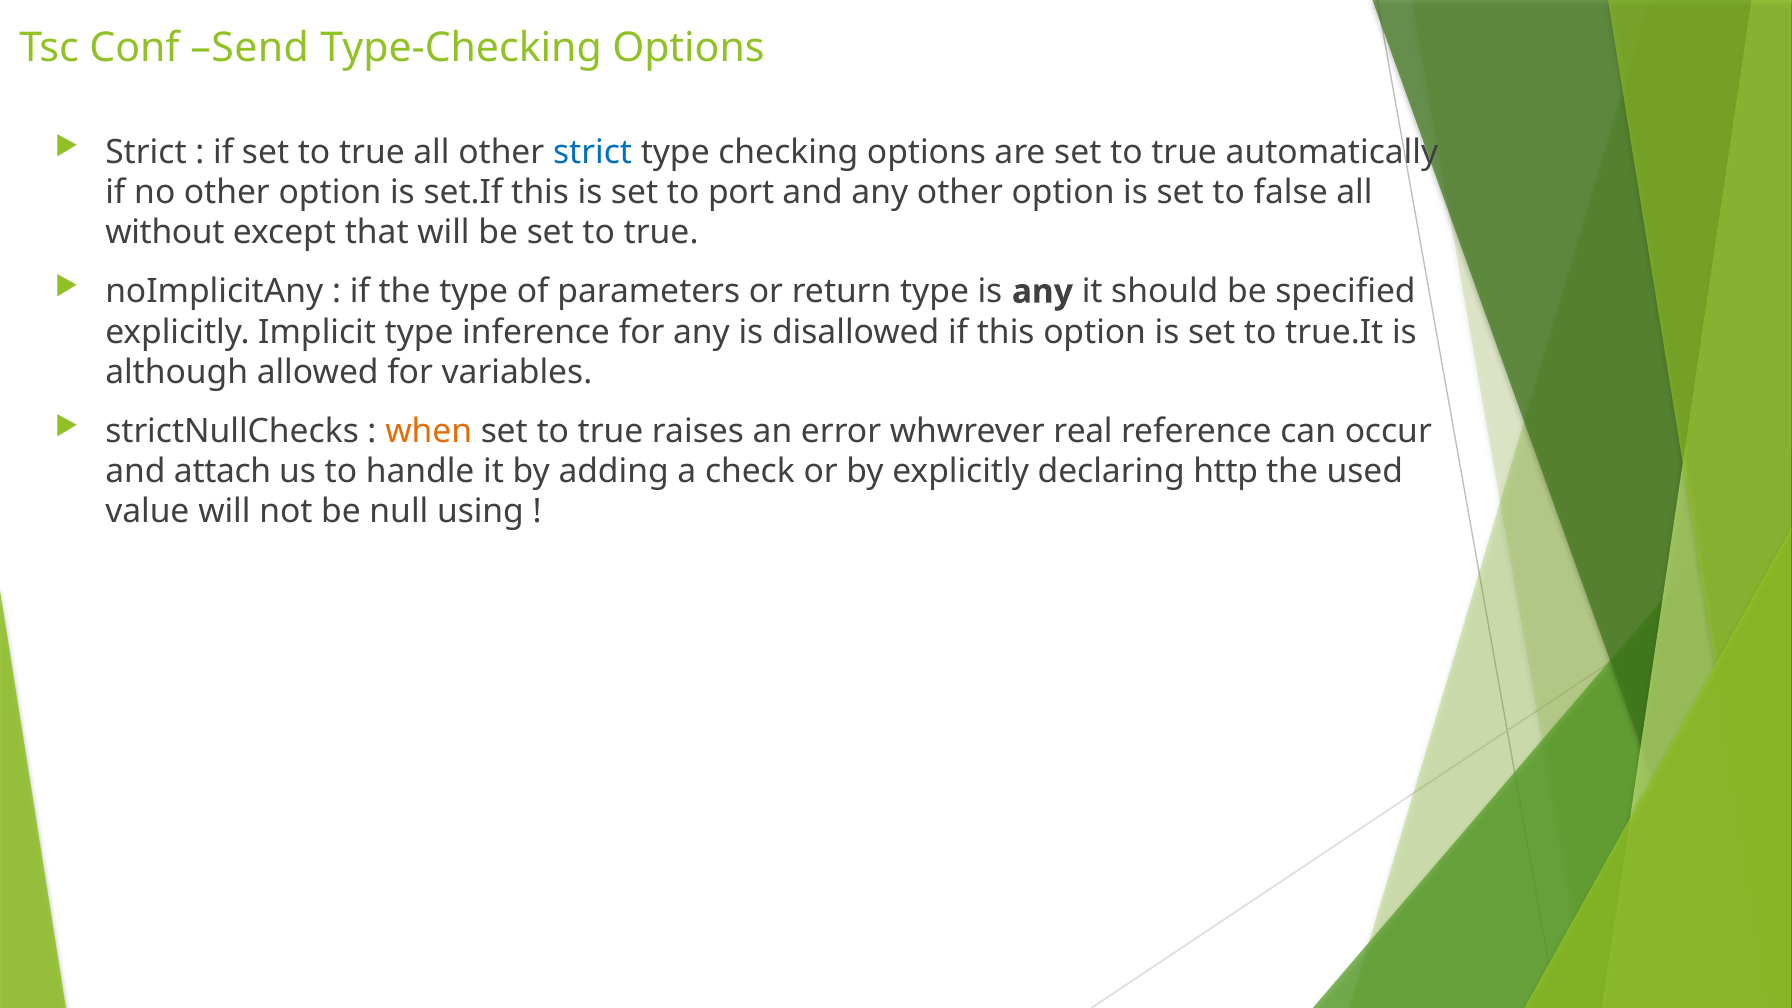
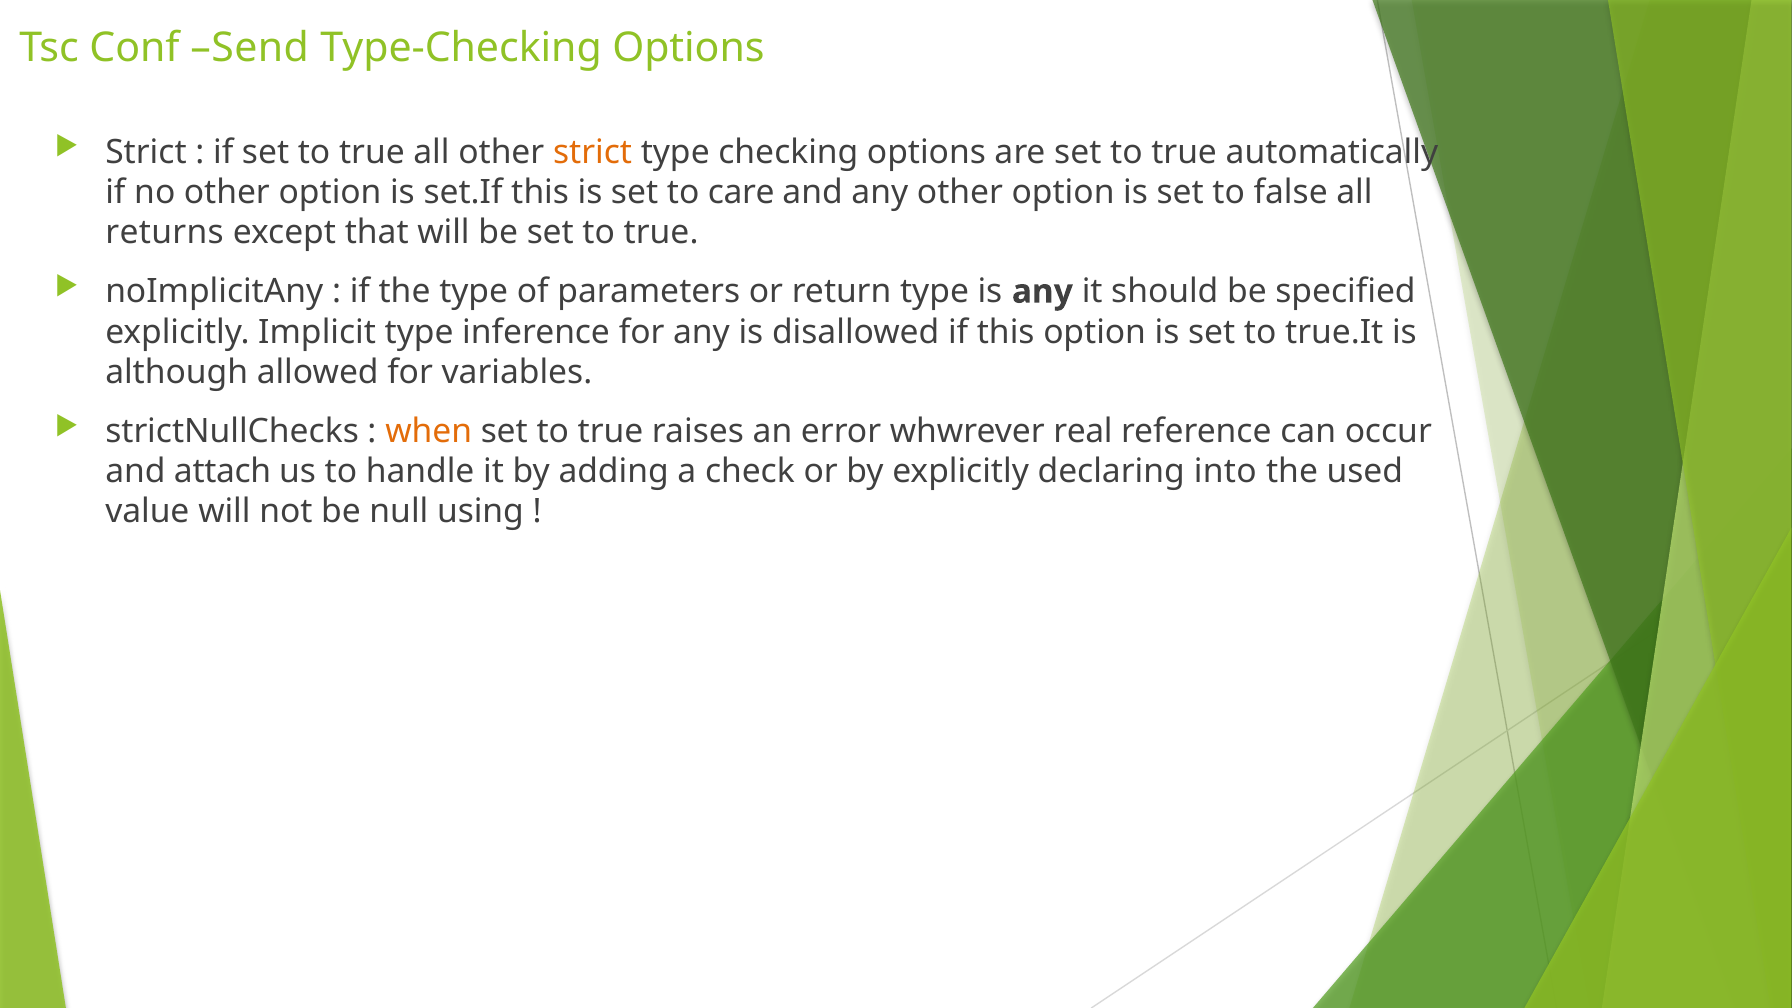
strict colour: blue -> orange (593, 152)
port: port -> care (741, 192)
without: without -> returns (165, 233)
http: http -> into (1225, 472)
